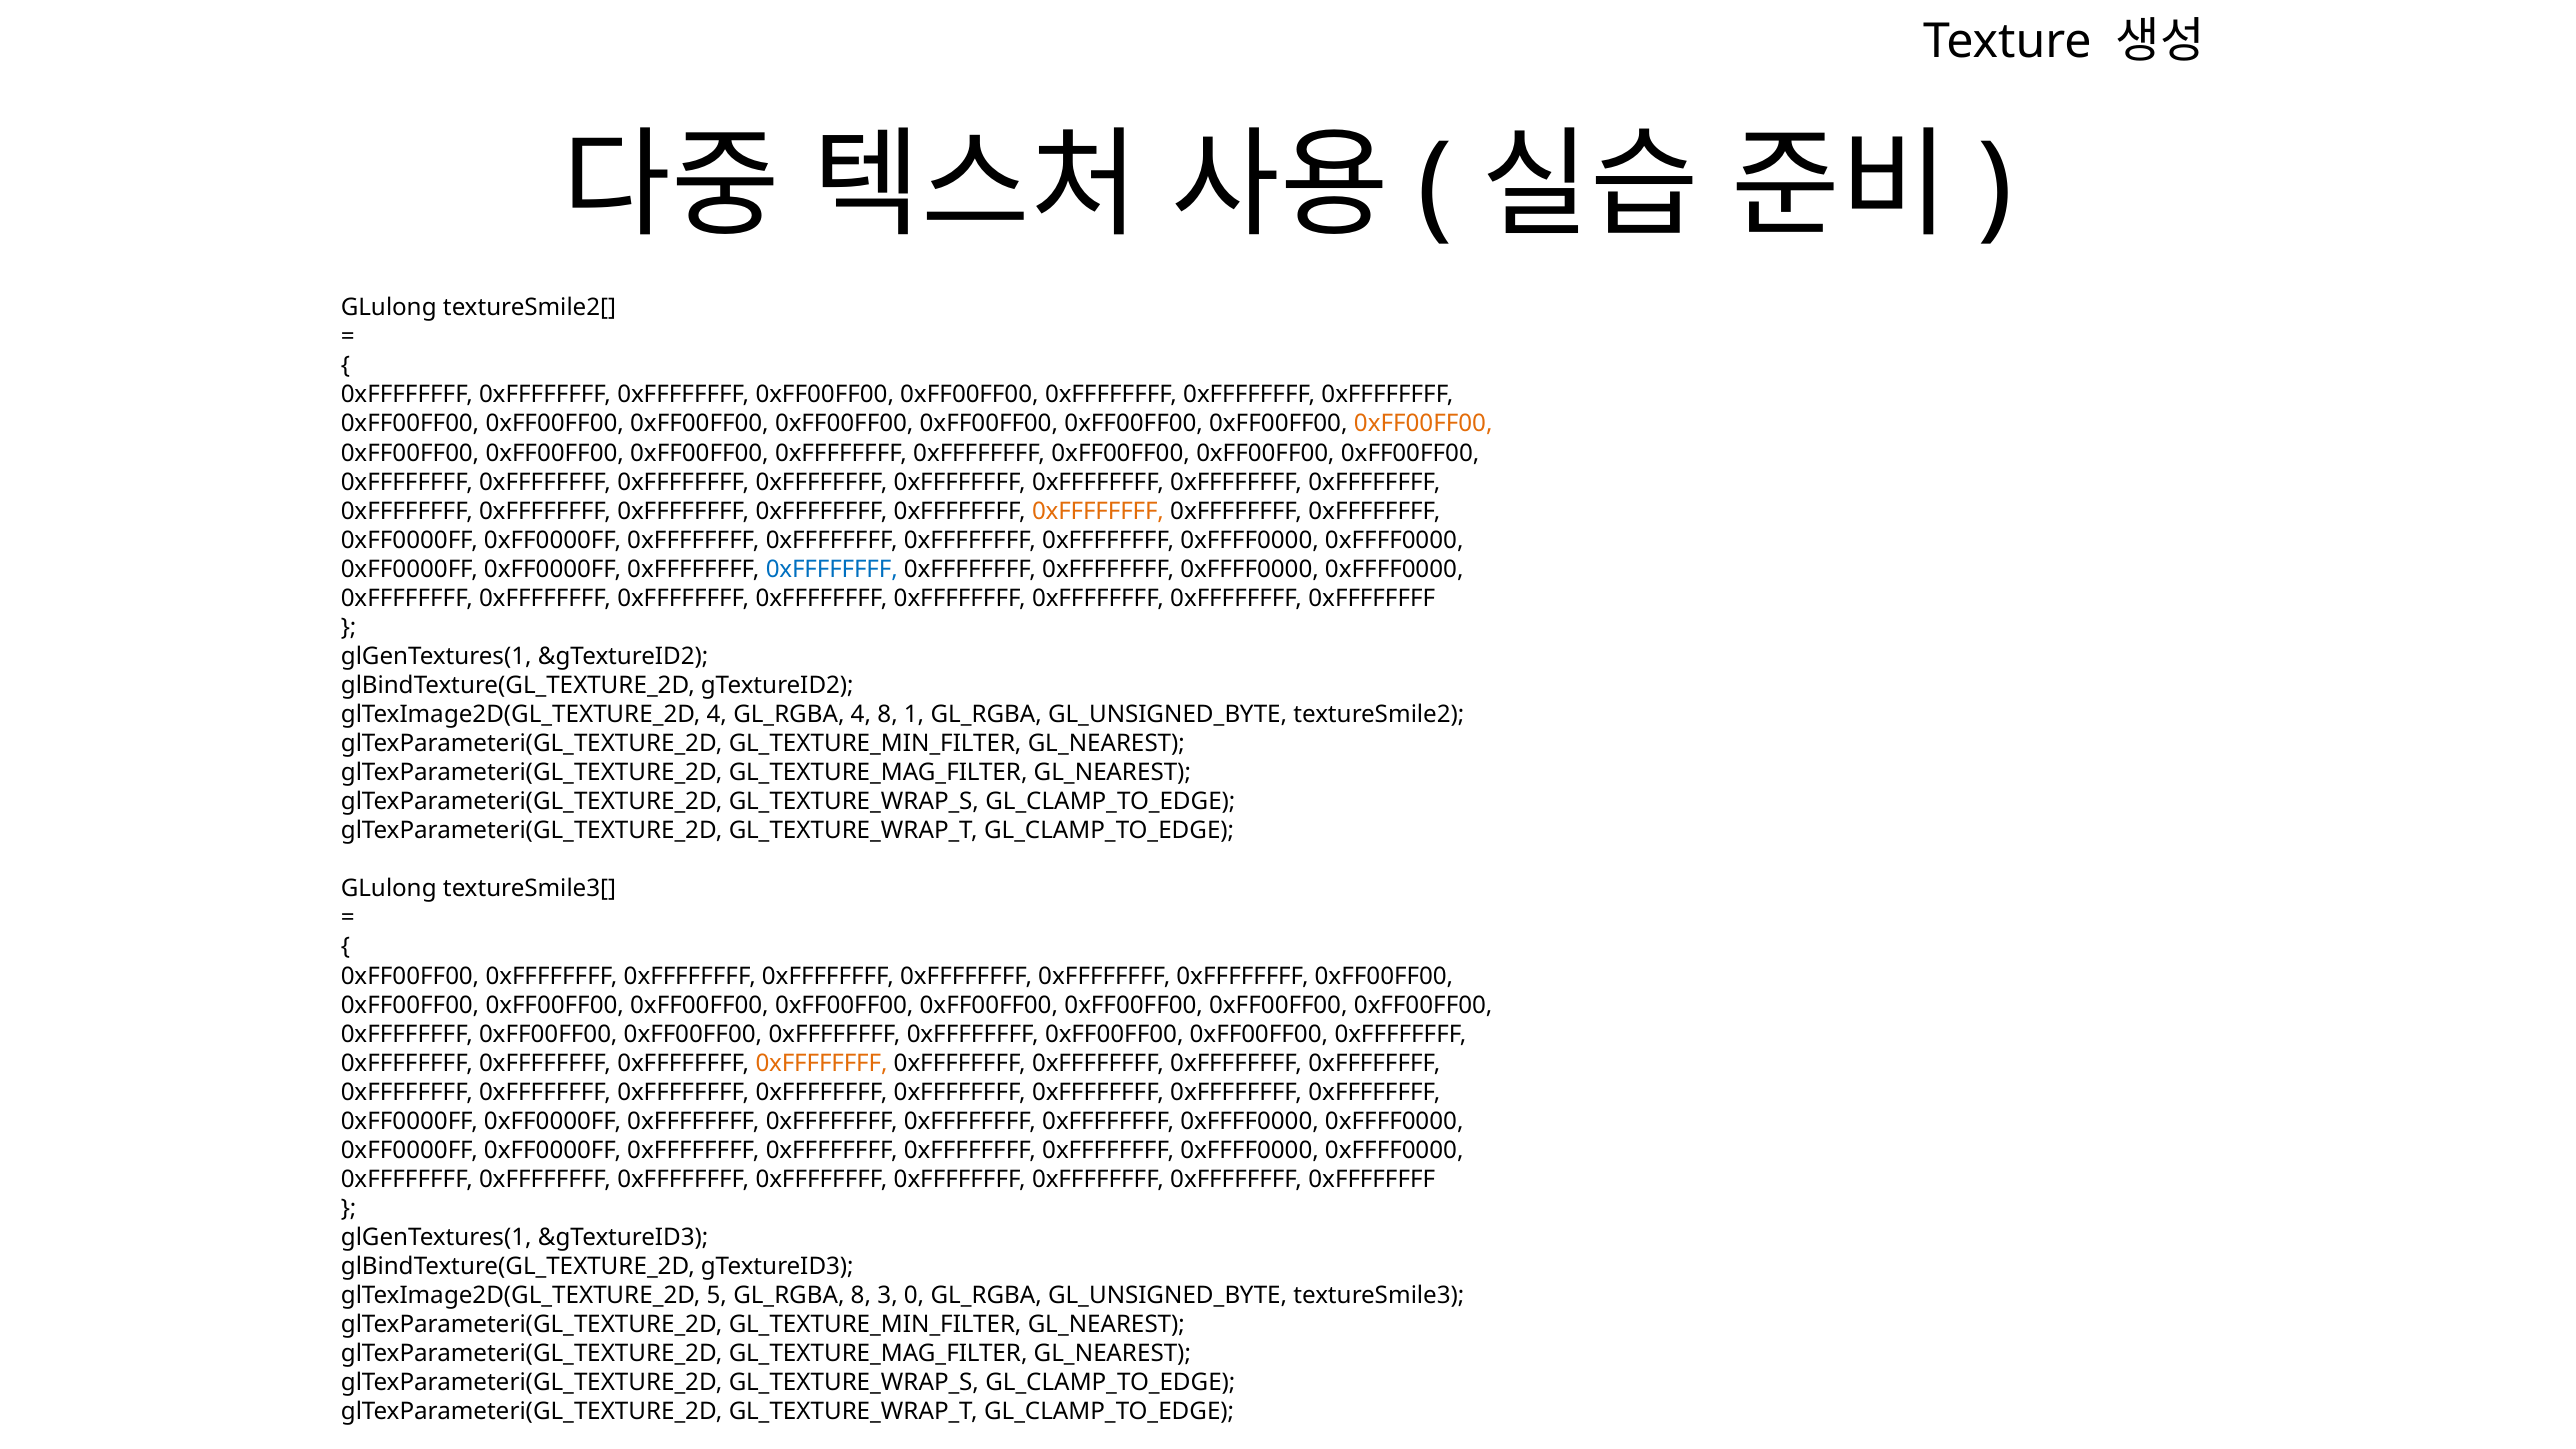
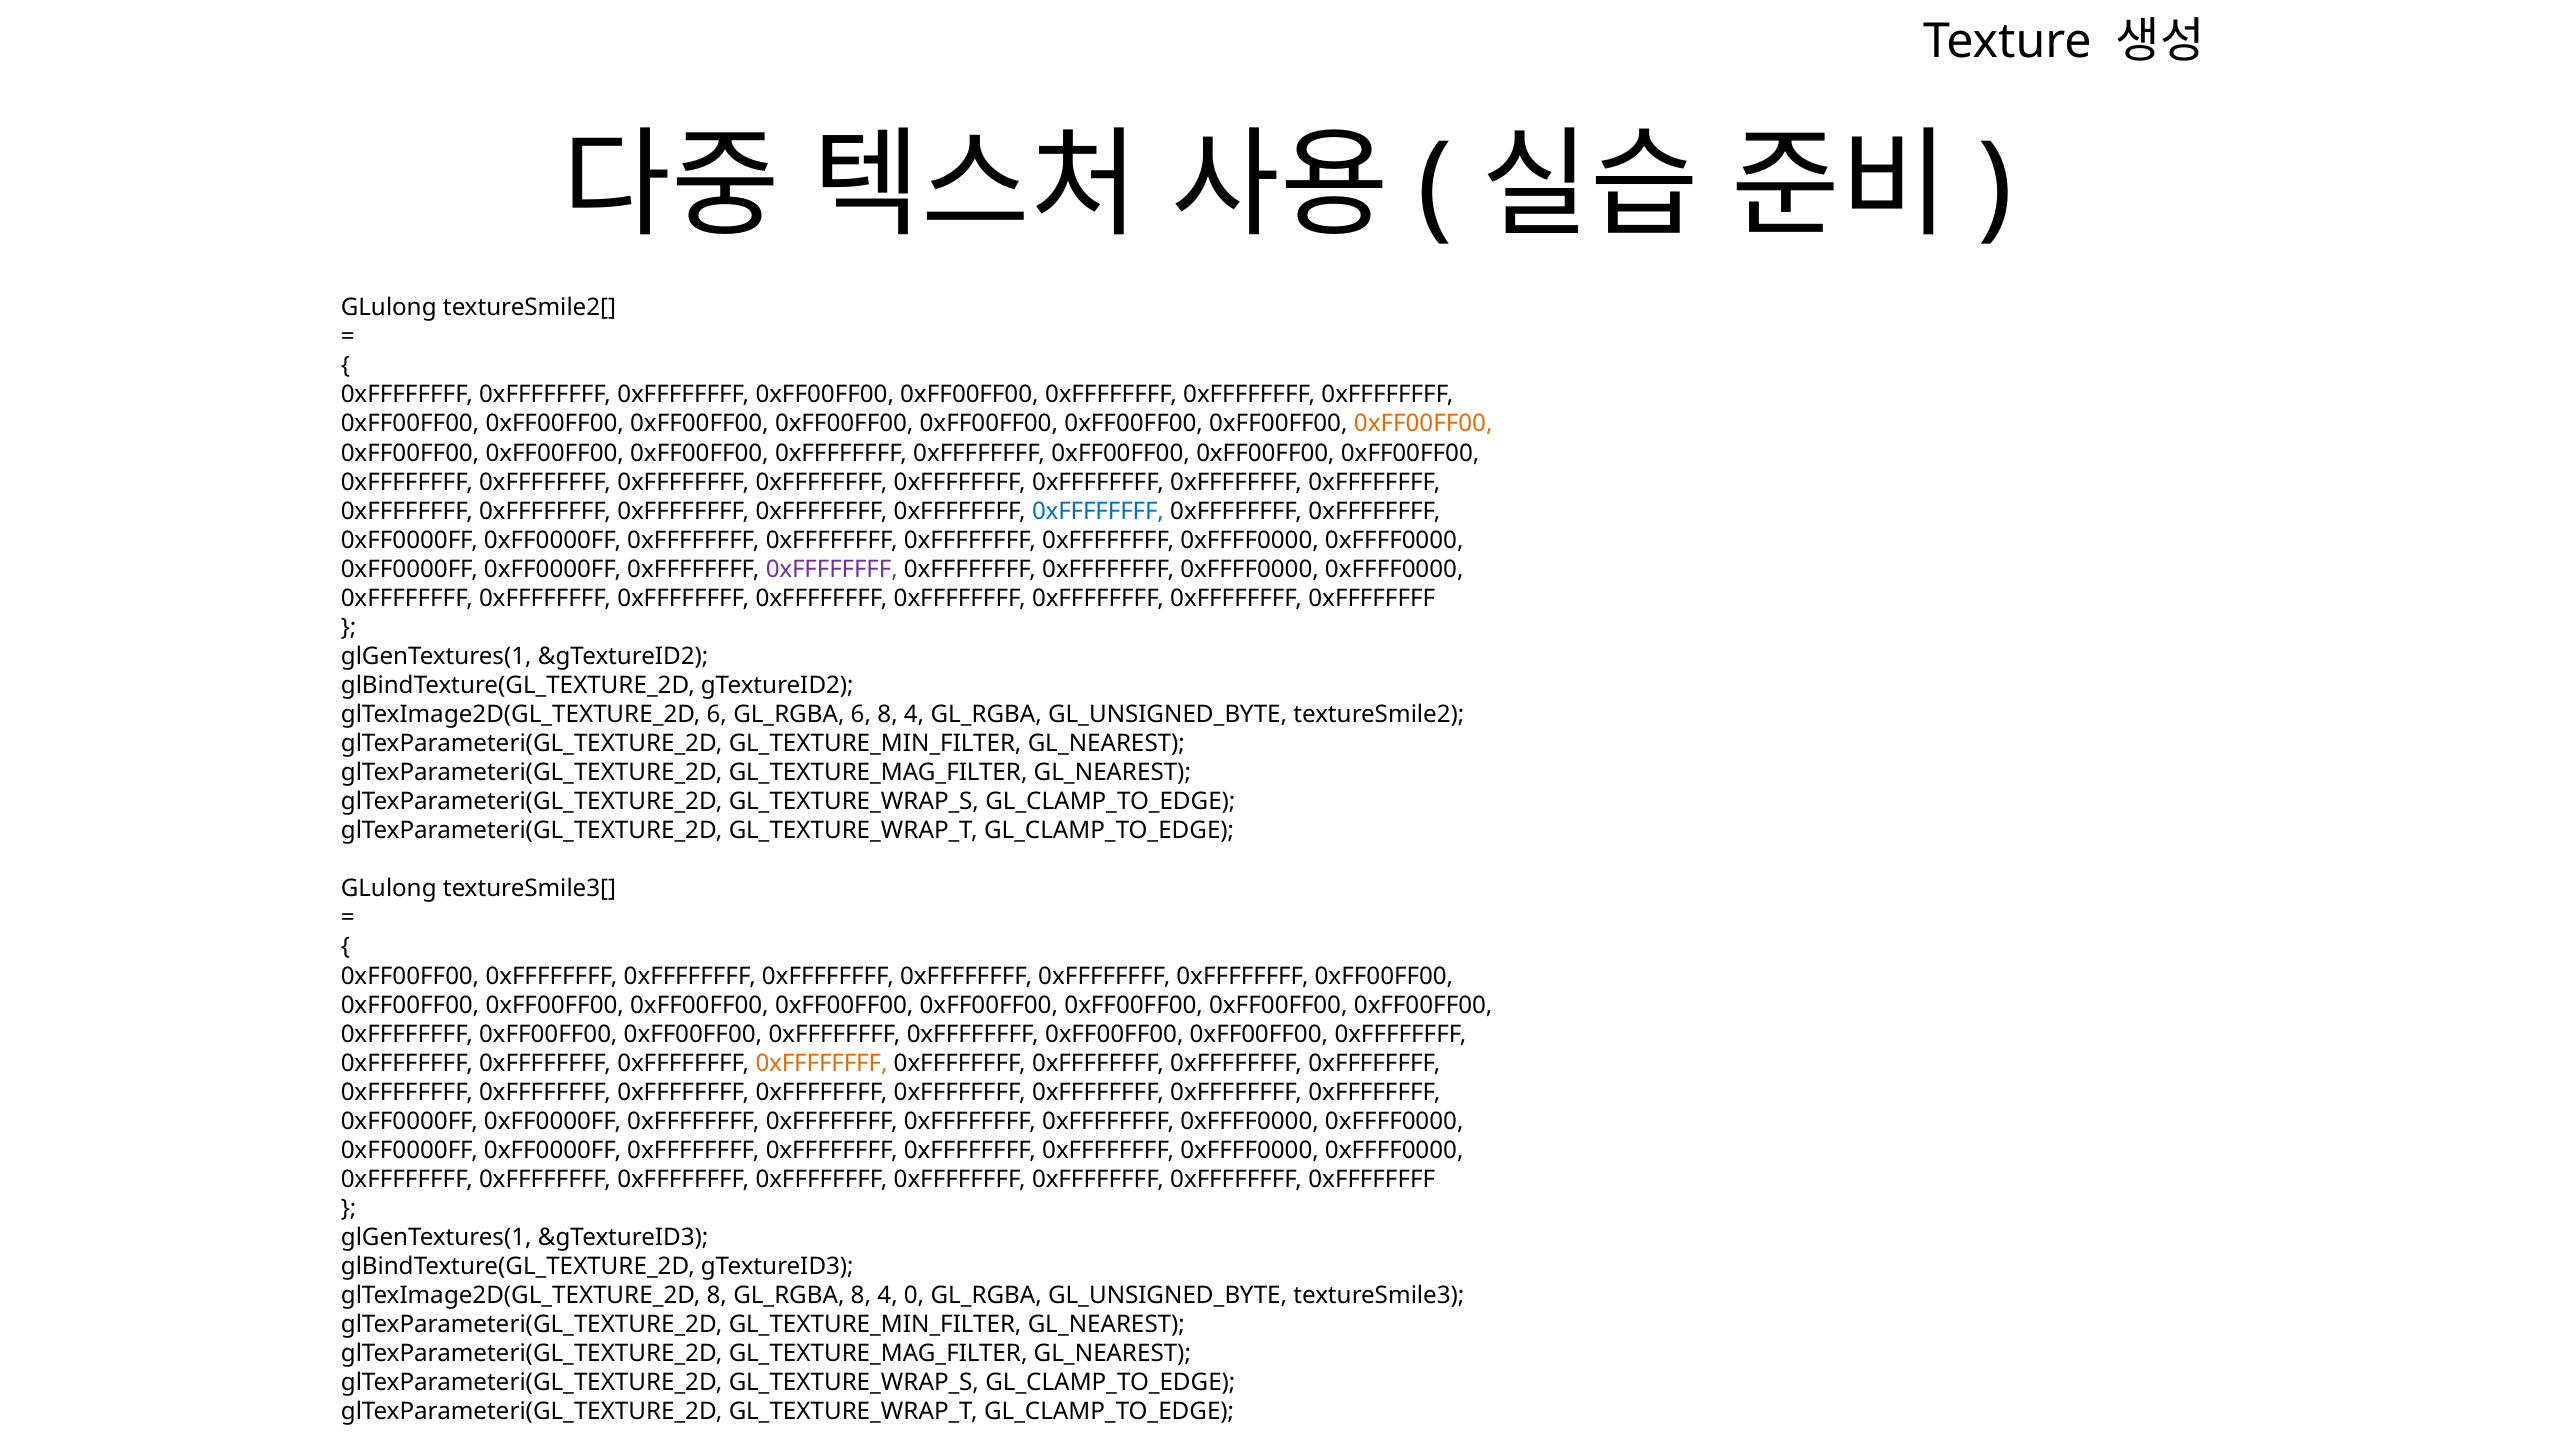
0xFFFFFFFF colour: orange -> blue (1098, 511)
0xFFFFFFFF colour: blue -> purple (832, 569)
glTexImage2D(GL_TEXTURE_2D 4: 4 -> 6 (717, 715)
GL_RGBA 4: 4 -> 6 (861, 715)
1: 1 -> 4 (914, 715)
glTexImage2D(GL_TEXTURE_2D 5: 5 -> 8 (717, 1296)
GL_RGBA 8 3: 3 -> 4 (888, 1296)
